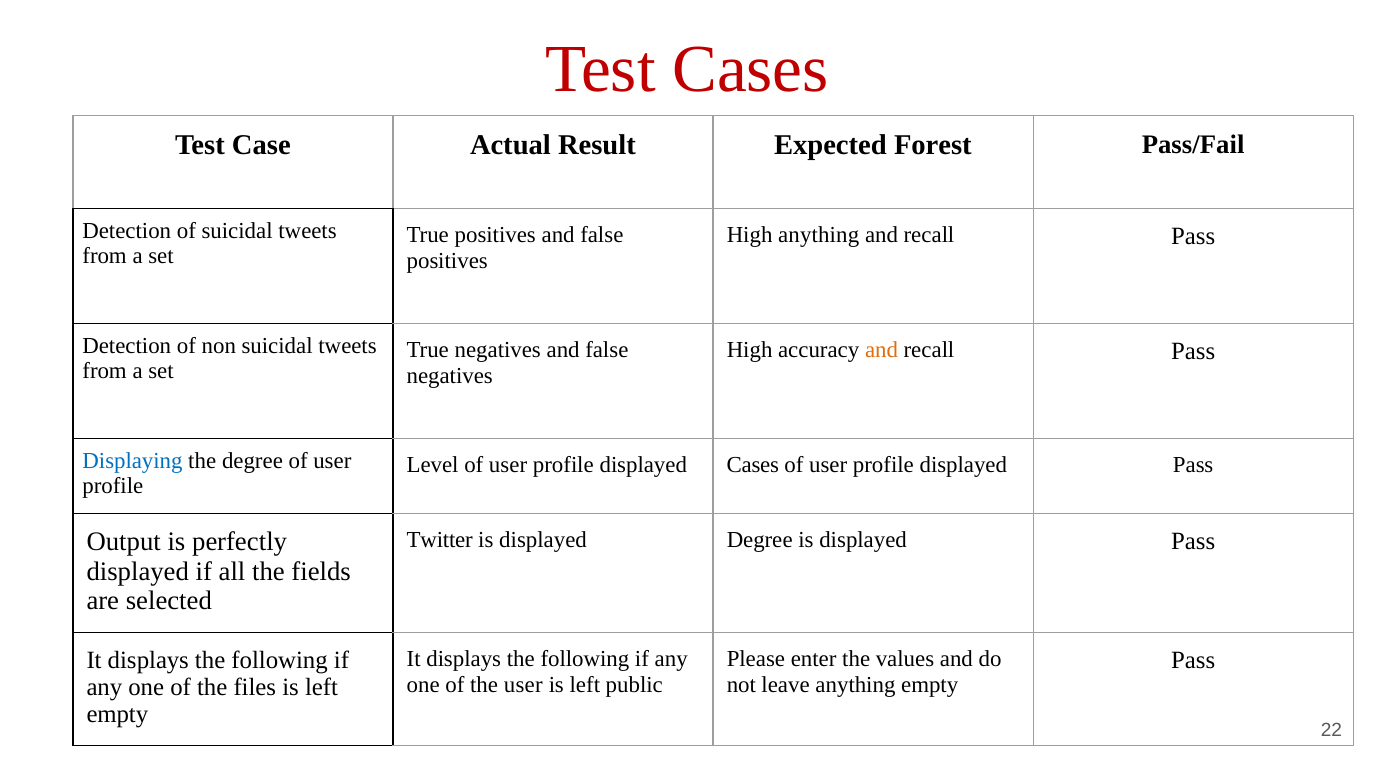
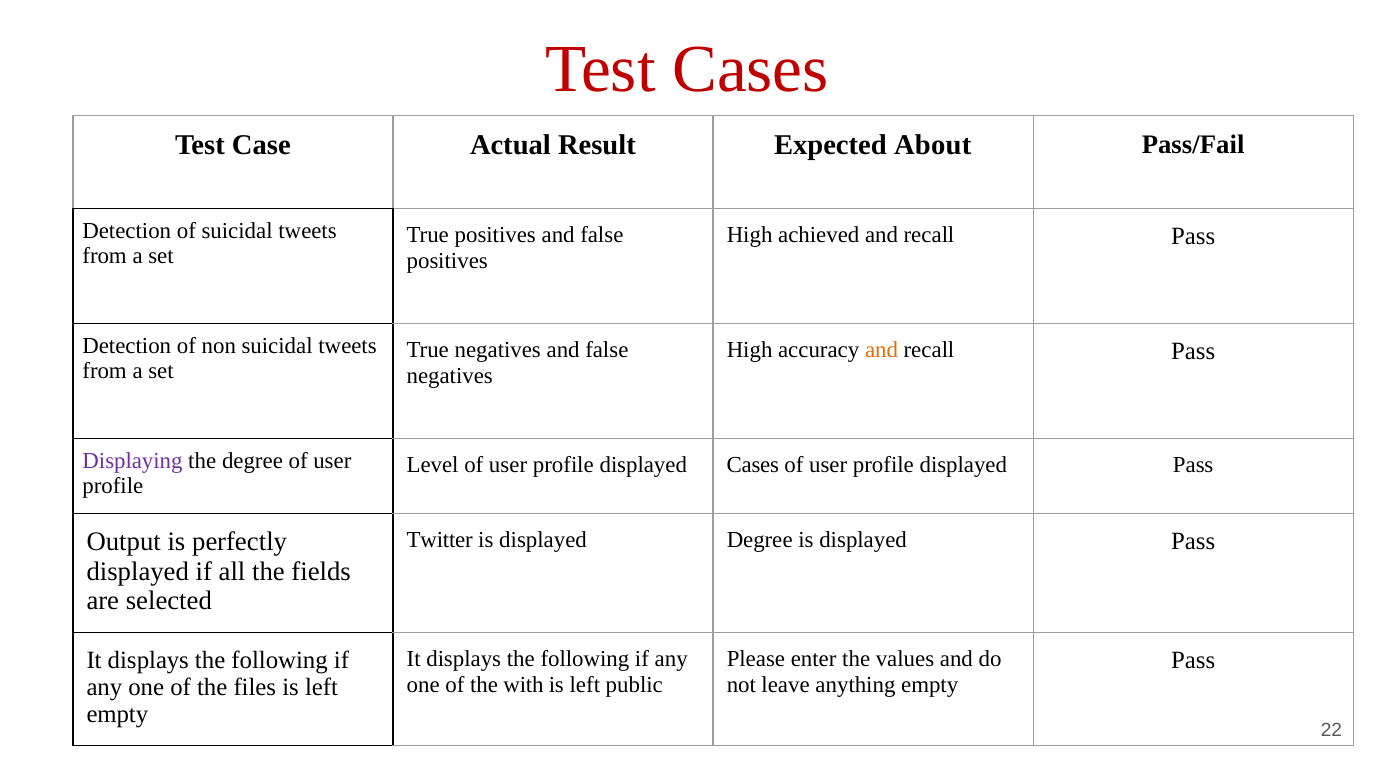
Forest: Forest -> About (933, 145)
High anything: anything -> achieved (819, 235)
Displaying colour: blue -> purple (133, 461)
the user: user -> with (523, 685)
